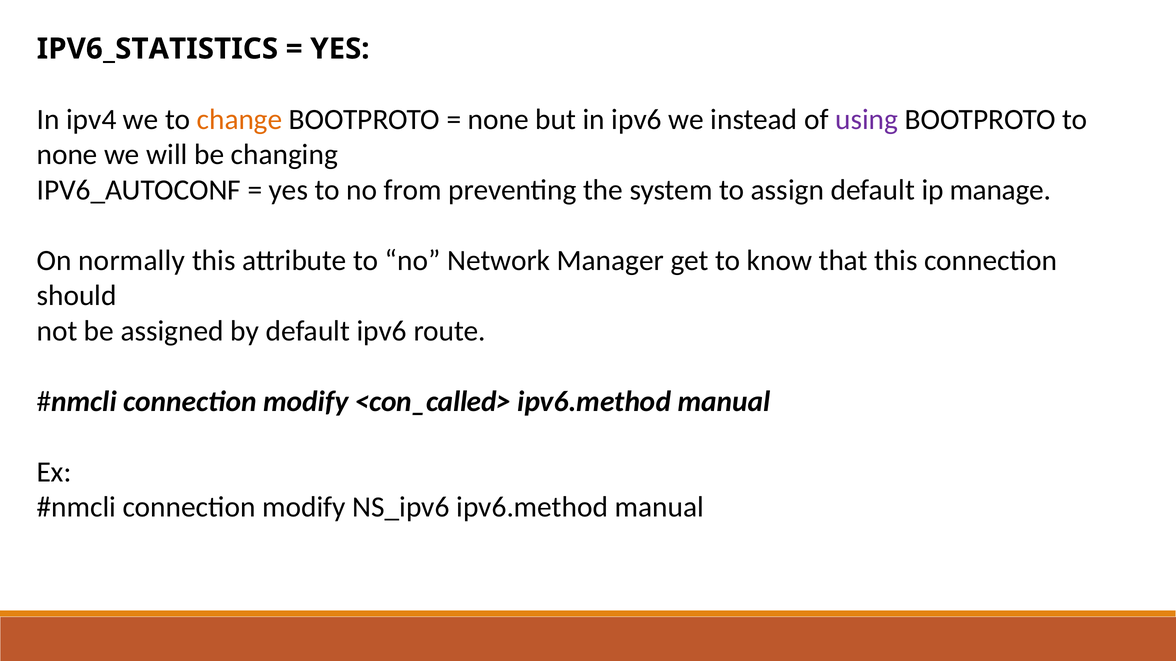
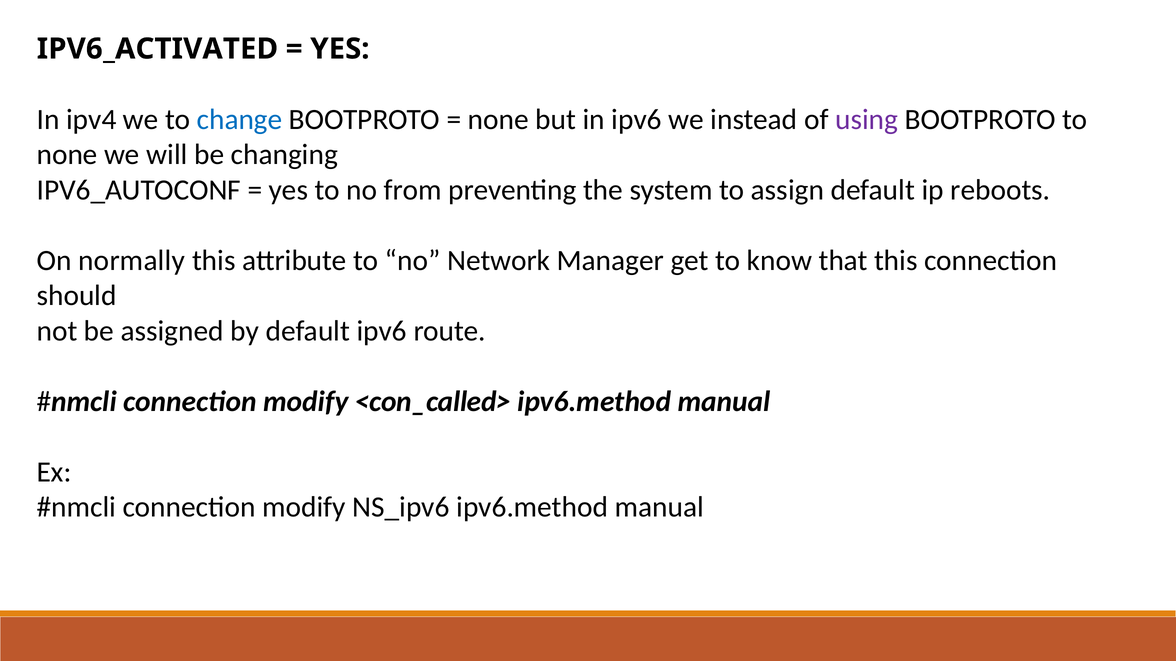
IPV6_STATISTICS: IPV6_STATISTICS -> IPV6_ACTIVATED (157, 49)
change colour: orange -> blue (240, 119)
manage: manage -> reboots (1000, 190)
